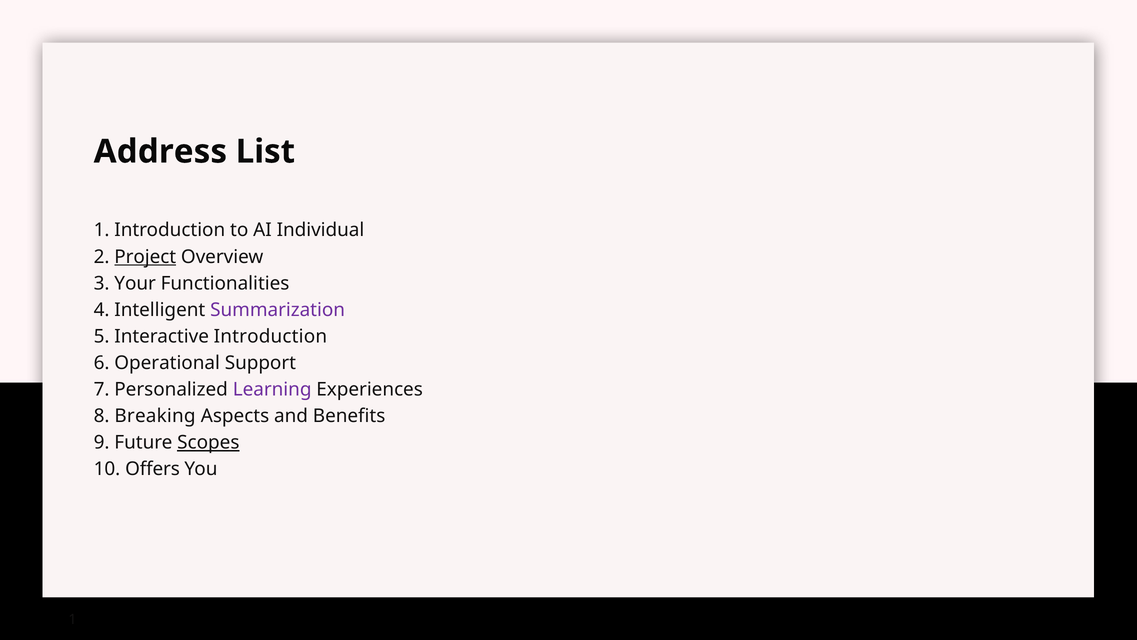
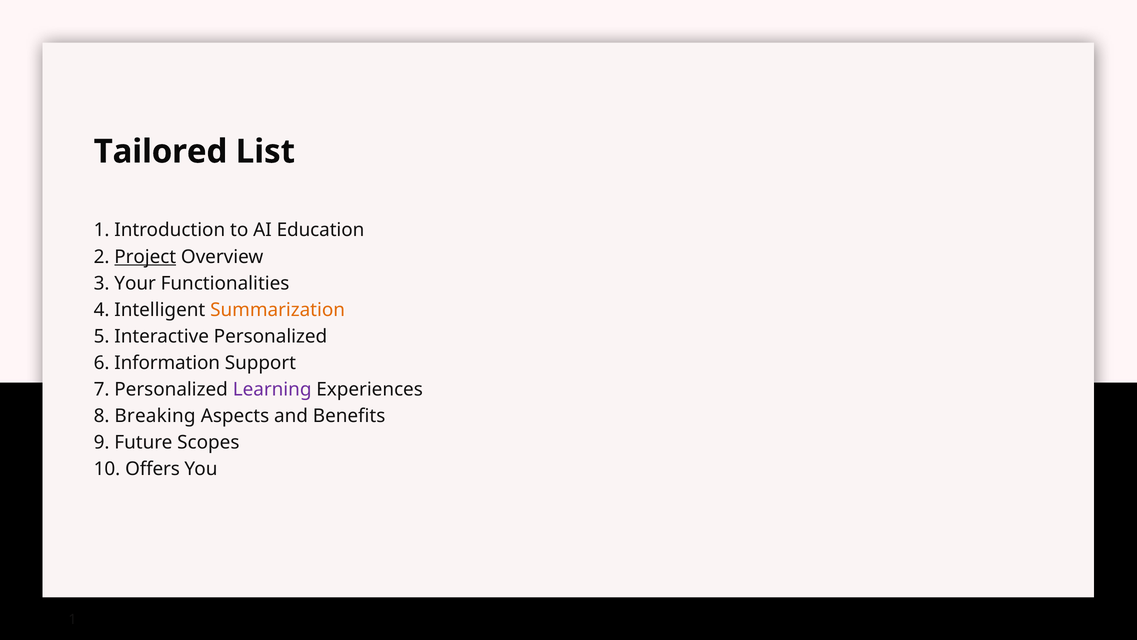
Address: Address -> Tailored (161, 152)
Individual: Individual -> Education (320, 230)
Summarization colour: purple -> orange (278, 310)
Interactive Introduction: Introduction -> Personalized (271, 336)
Operational: Operational -> Information (167, 363)
Scopes underline: present -> none (208, 442)
